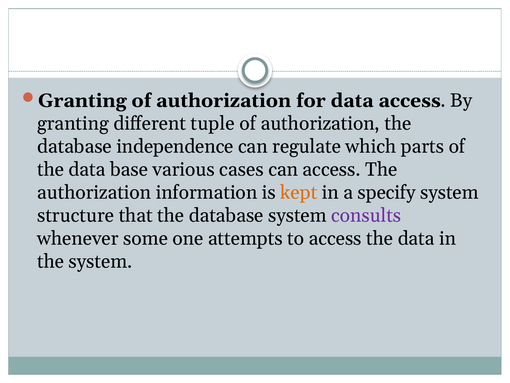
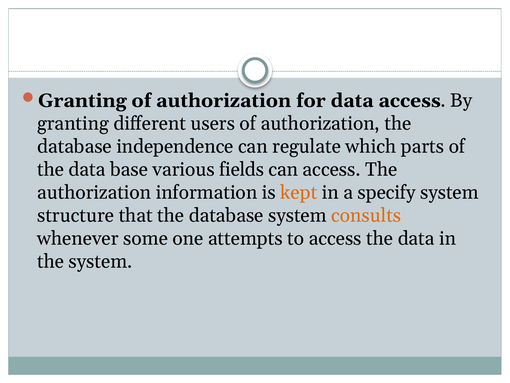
tuple: tuple -> users (213, 123)
cases: cases -> fields (242, 169)
consults colour: purple -> orange (366, 215)
